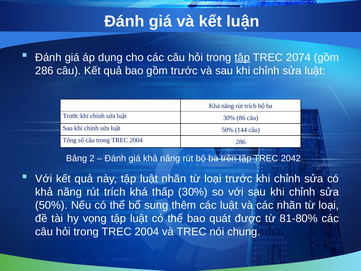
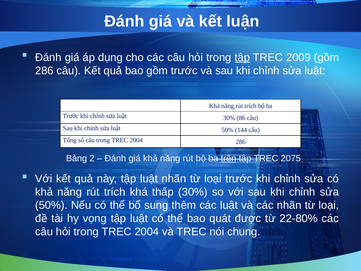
2074: 2074 -> 2009 (298, 57)
trên underline: none -> present (229, 158)
2042: 2042 -> 2075 (291, 158)
81-80%: 81-80% -> 22-80% (299, 218)
